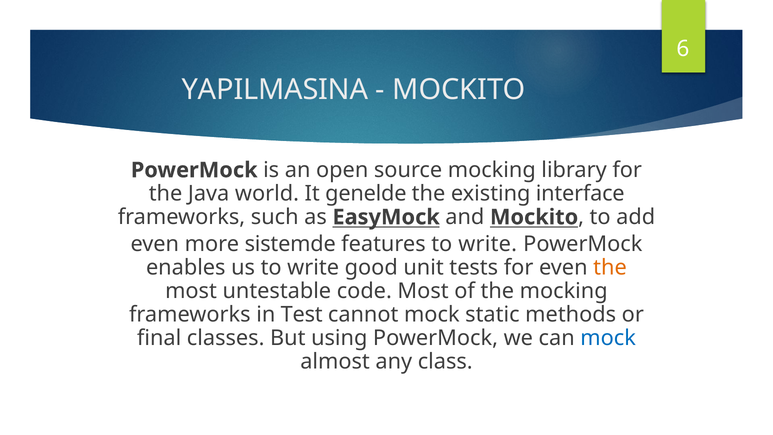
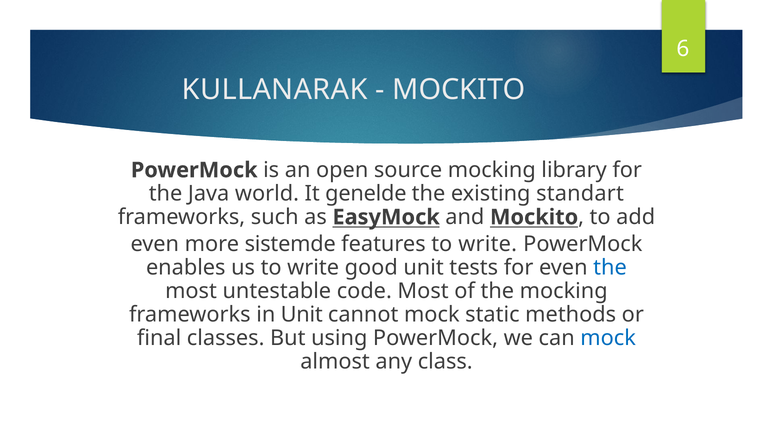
YAPILMASINA: YAPILMASINA -> KULLANARAK (275, 90)
interface: interface -> standart (580, 194)
the colour: orange -> blue (610, 267)
in Test: Test -> Unit (302, 314)
